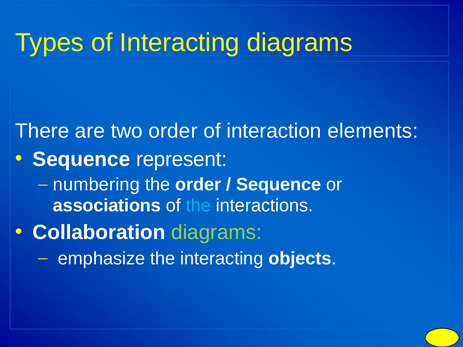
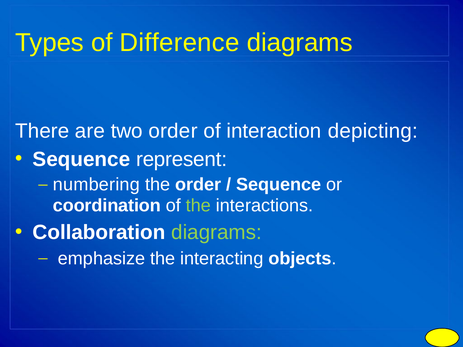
of Interacting: Interacting -> Difference (180, 43)
elements: elements -> depicting (373, 131)
associations: associations -> coordination (107, 206)
the colour: light blue -> light green (198, 206)
